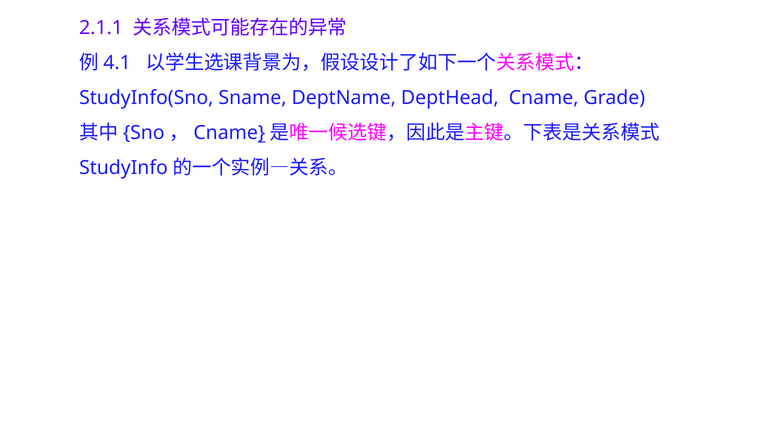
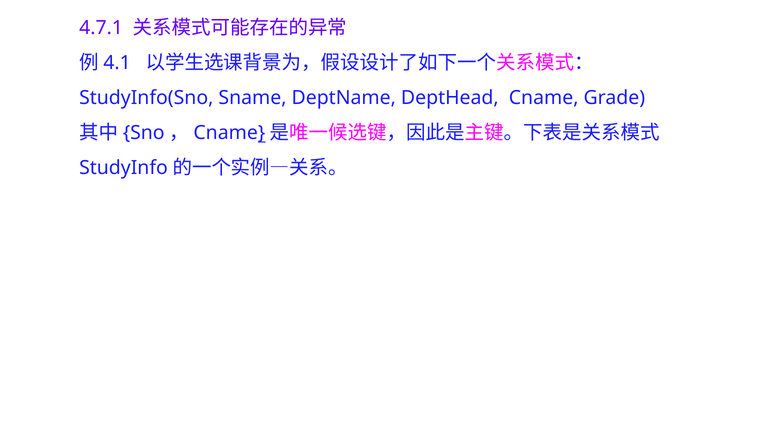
2.1.1: 2.1.1 -> 4.7.1 (101, 28)
